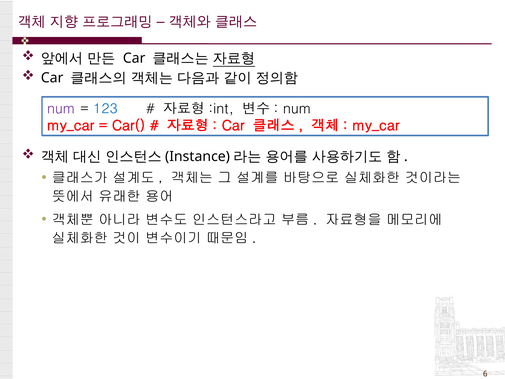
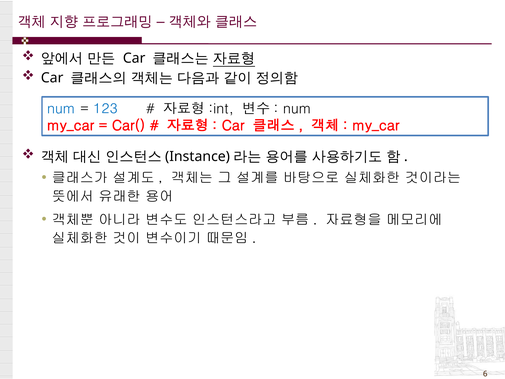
num colour: purple -> blue (61, 109)
